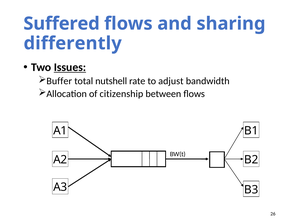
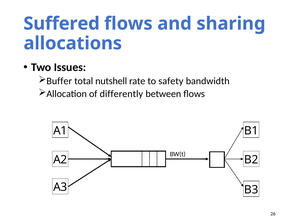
differently: differently -> allocations (73, 43)
Issues underline: present -> none (70, 67)
adjust: adjust -> safety (171, 81)
citizenship: citizenship -> differently (121, 94)
